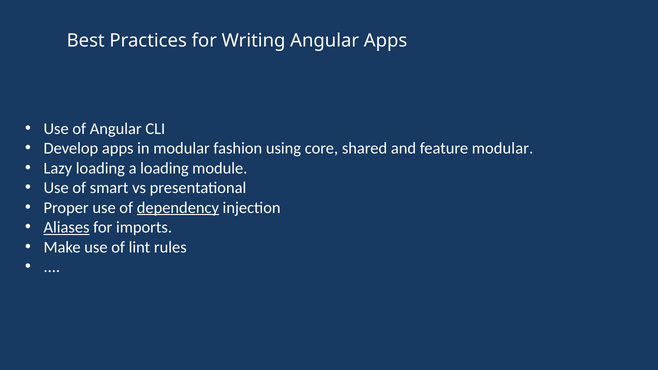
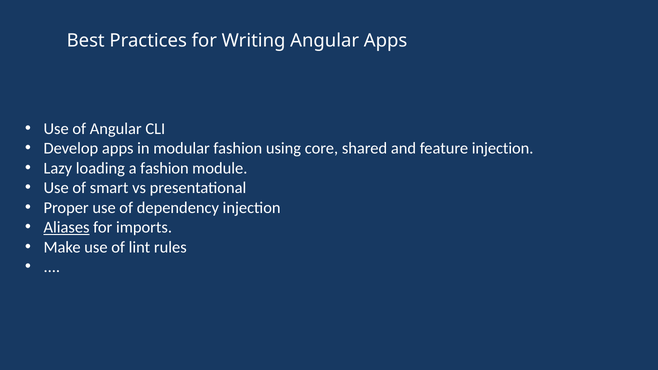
feature modular: modular -> injection (503, 148)
a loading: loading -> fashion (164, 168)
dependency underline: present -> none (178, 208)
